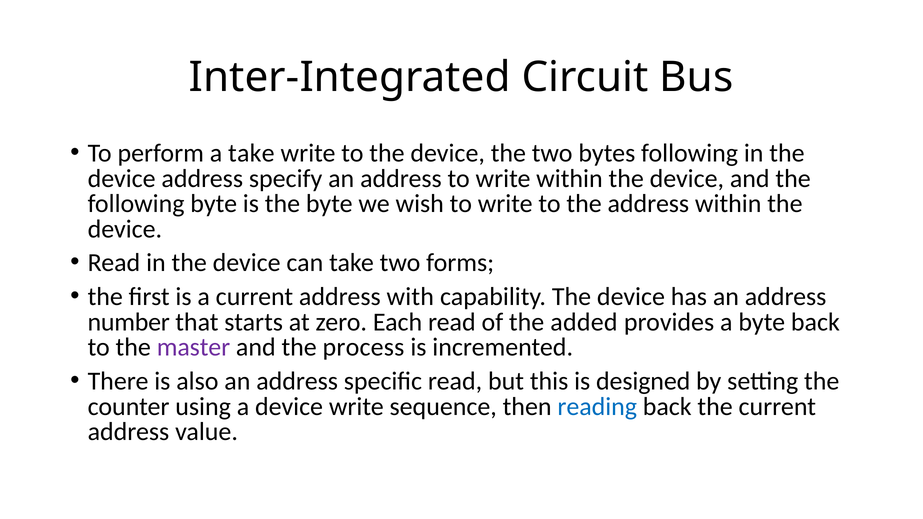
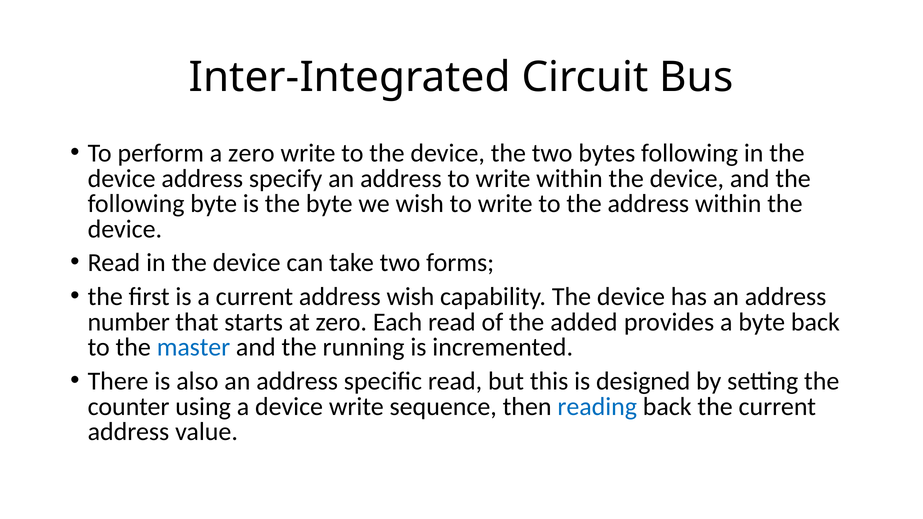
a take: take -> zero (251, 153)
address with: with -> wish (410, 297)
master colour: purple -> blue (193, 347)
process: process -> running (364, 347)
